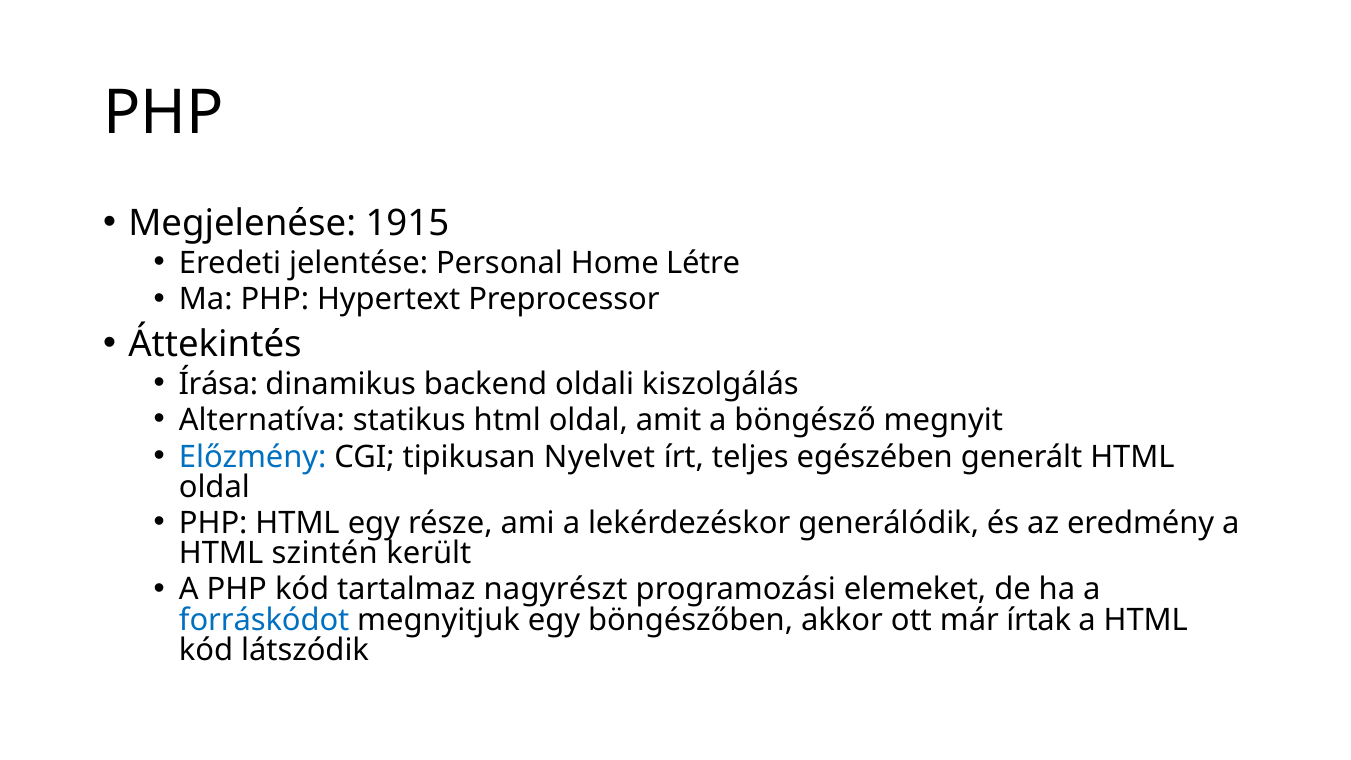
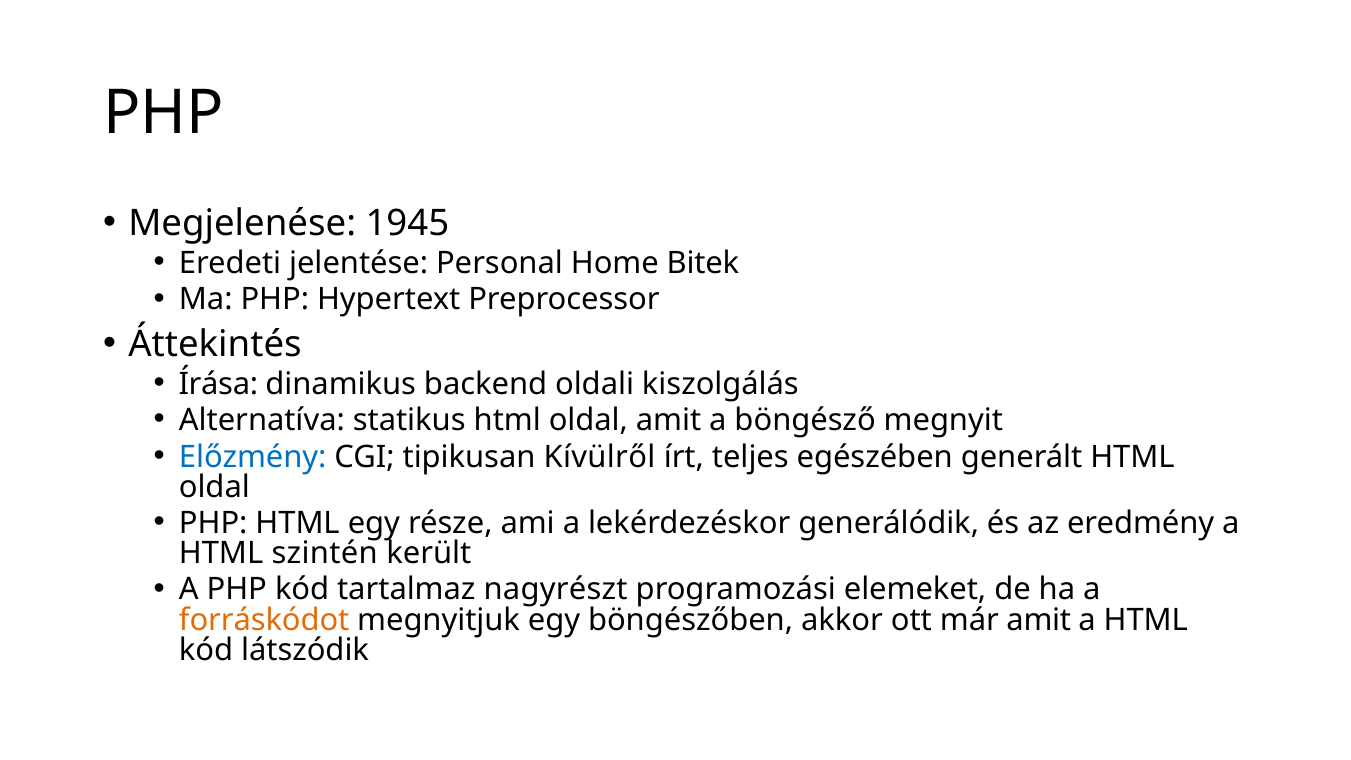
1915: 1915 -> 1945 (407, 224)
Létre: Létre -> Bitek (703, 263)
Nyelvet: Nyelvet -> Kívülről (599, 457)
forráskódot colour: blue -> orange (264, 620)
már írtak: írtak -> amit (1039, 620)
